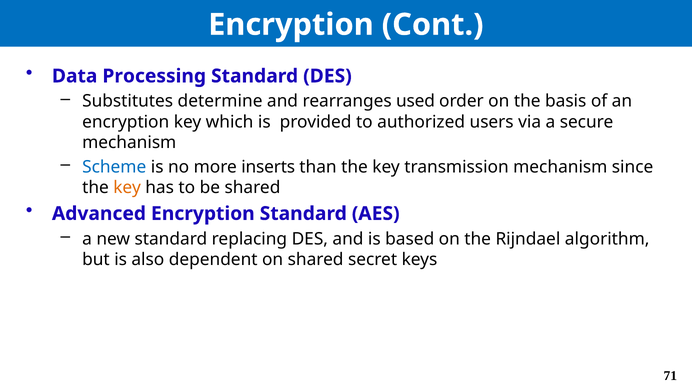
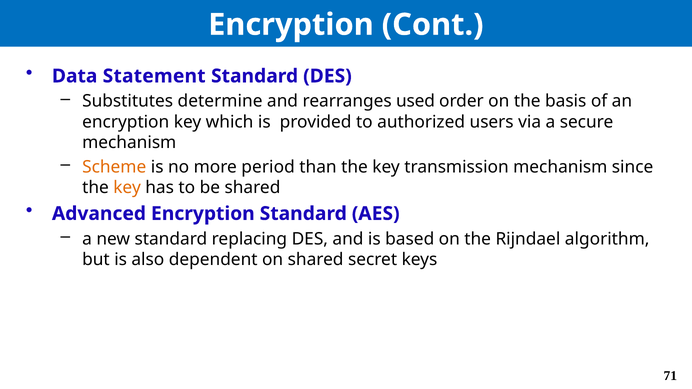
Processing: Processing -> Statement (154, 76)
Scheme colour: blue -> orange (114, 167)
inserts: inserts -> period (268, 167)
